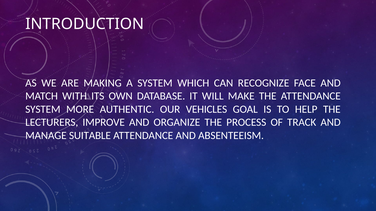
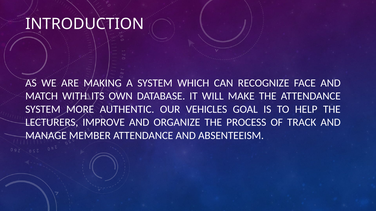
SUITABLE: SUITABLE -> MEMBER (90, 136)
